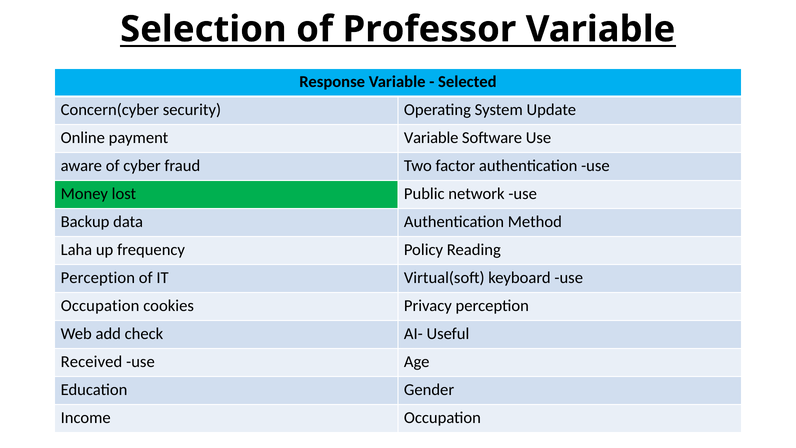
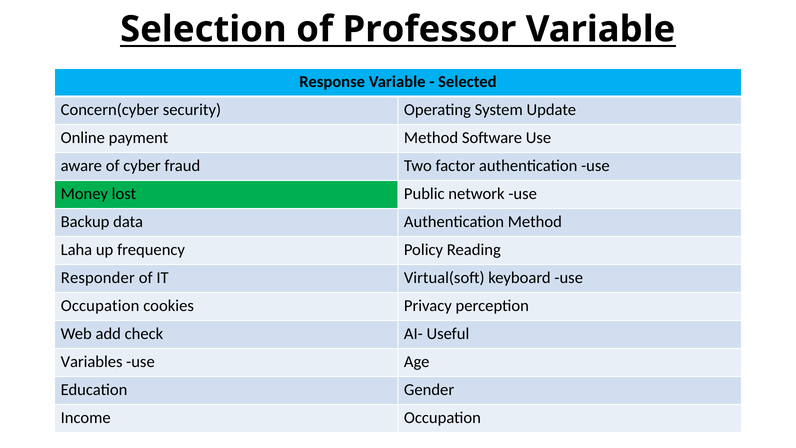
payment Variable: Variable -> Method (431, 138)
Perception: Perception -> Responder (98, 278)
Received: Received -> Variables (92, 362)
